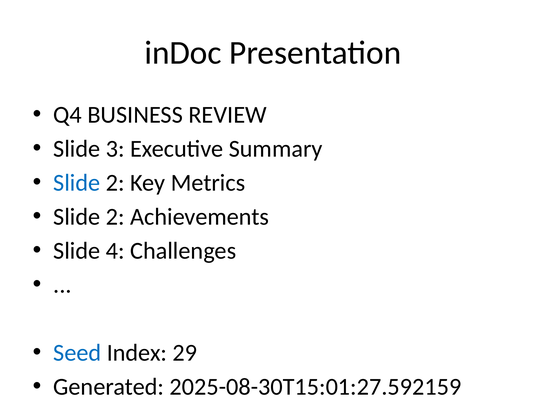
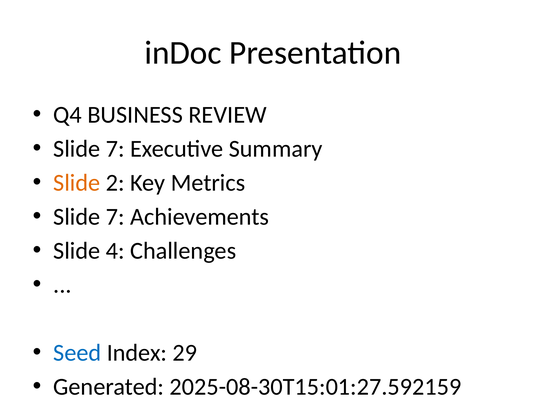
3: 3 -> 7 (115, 149)
Slide colour: blue -> orange (77, 183)
2: 2 -> 7 (115, 216)
